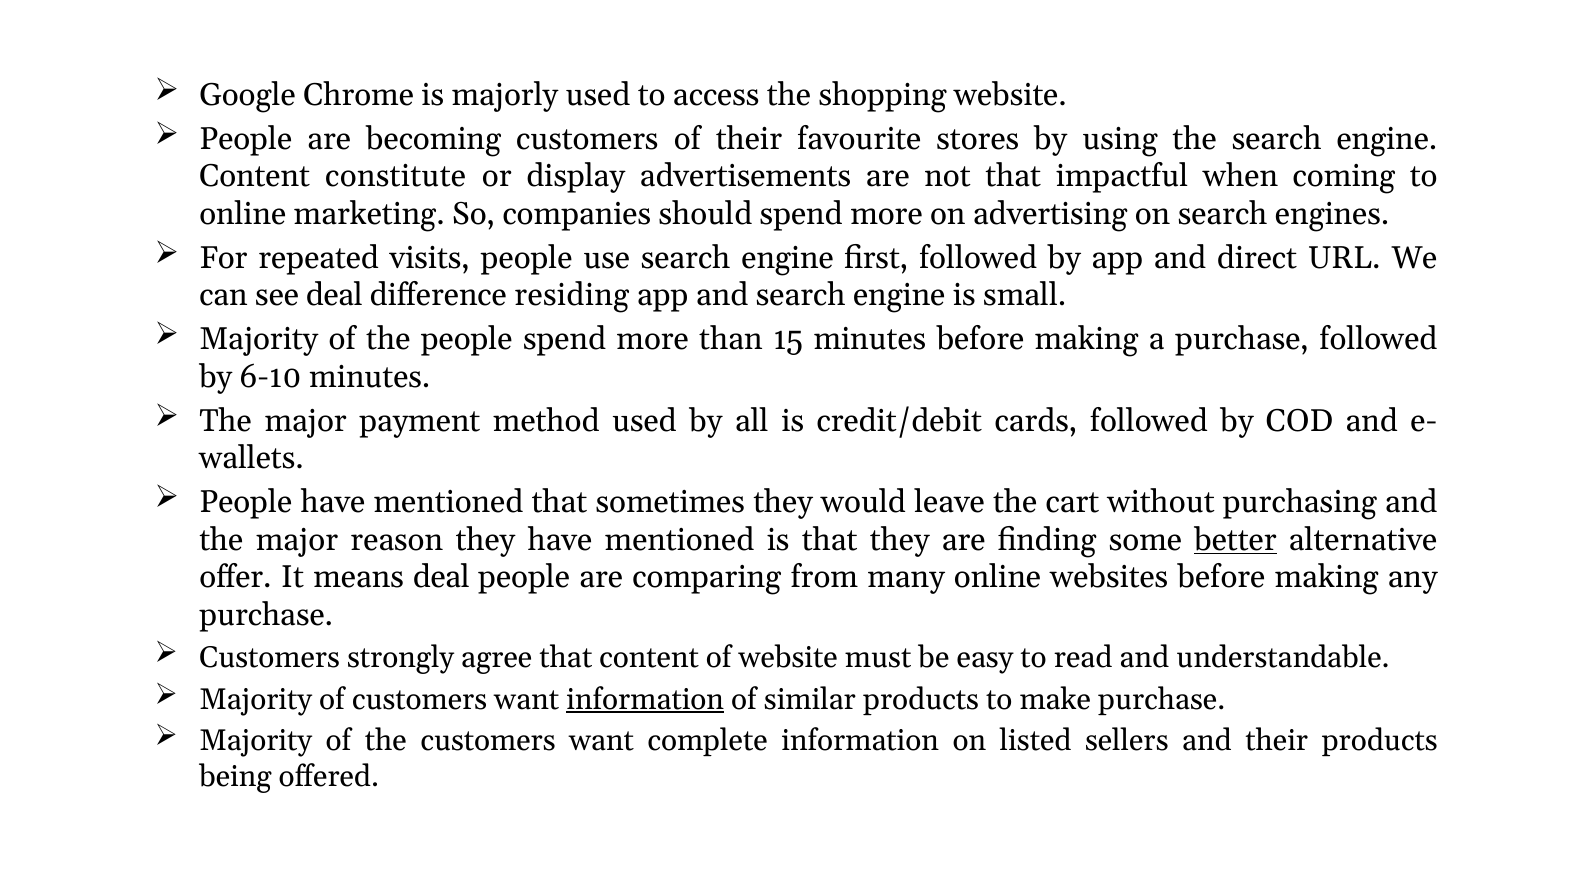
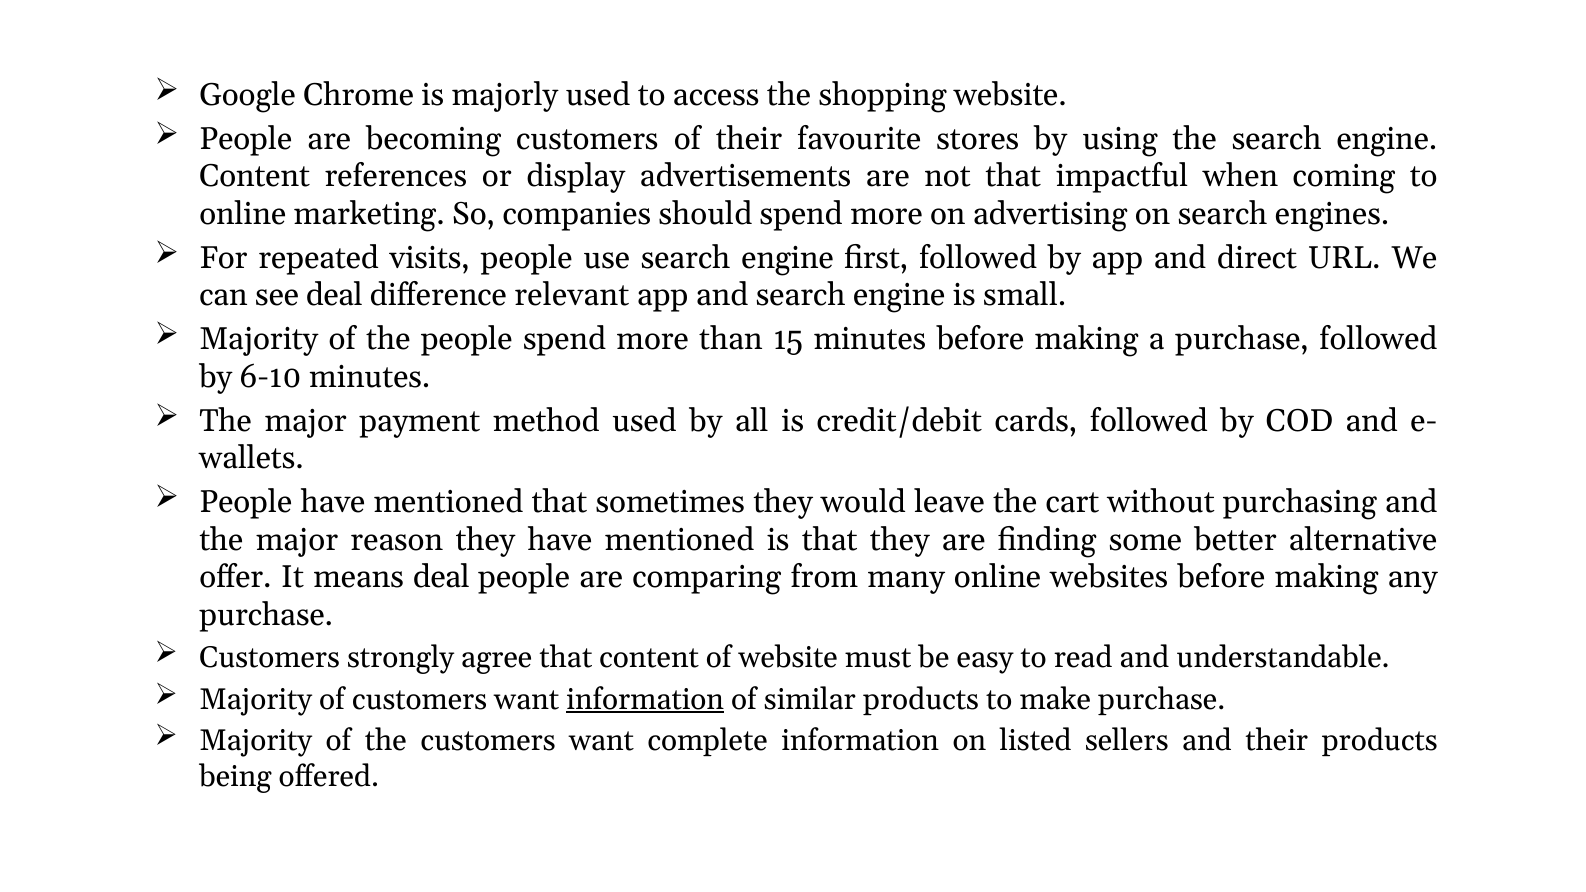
constitute: constitute -> references (396, 177)
residing: residing -> relevant (572, 296)
better underline: present -> none (1235, 540)
